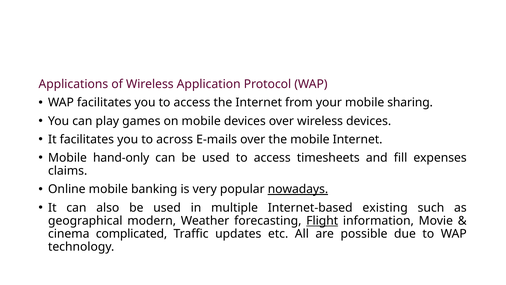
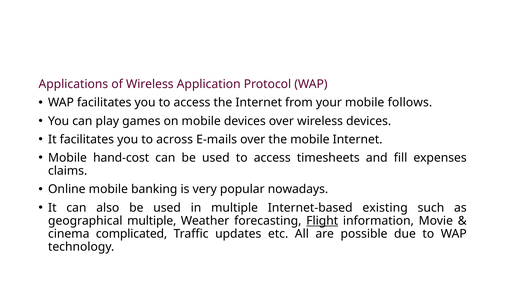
sharing: sharing -> follows (410, 102)
hand-only: hand-only -> hand-cost (121, 158)
nowadays underline: present -> none (298, 189)
geographical modern: modern -> multiple (152, 220)
